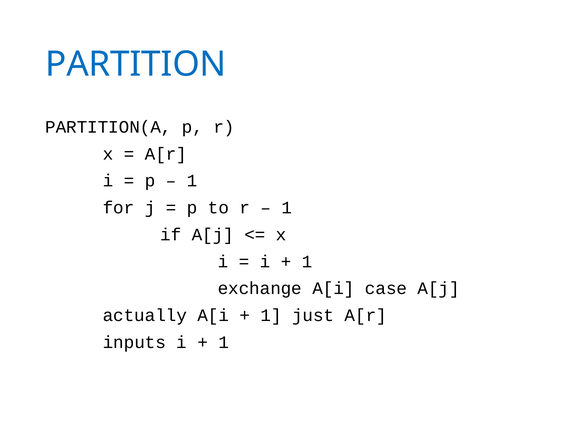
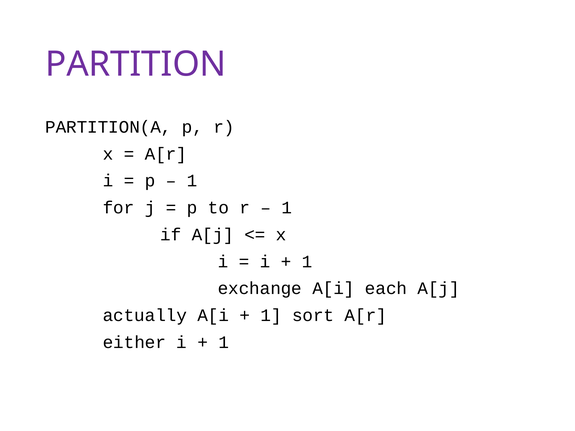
PARTITION colour: blue -> purple (136, 64)
case: case -> each (386, 289)
just: just -> sort (313, 316)
inputs: inputs -> either (134, 343)
